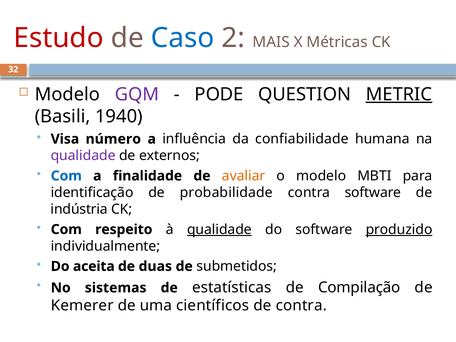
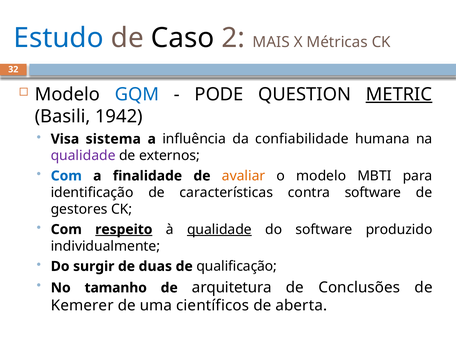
Estudo colour: red -> blue (59, 38)
Caso colour: blue -> black (183, 38)
GQM colour: purple -> blue (137, 94)
1940: 1940 -> 1942 (119, 116)
número: número -> sistema (113, 139)
probabilidade: probabilidade -> características (226, 193)
indústria: indústria -> gestores (79, 209)
respeito underline: none -> present (124, 229)
produzido underline: present -> none (399, 229)
aceita: aceita -> surgir (94, 266)
submetidos: submetidos -> qualificação (237, 266)
sistemas: sistemas -> tamanho (116, 288)
estatísticas: estatísticas -> arquitetura (232, 287)
Compilação: Compilação -> Conclusões (359, 287)
de contra: contra -> aberta (301, 306)
